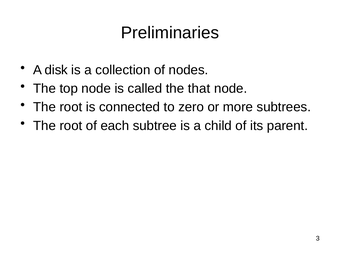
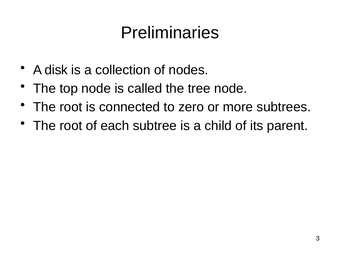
that: that -> tree (199, 89)
